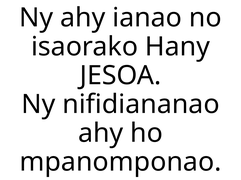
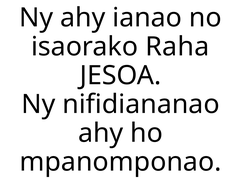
Hany: Hany -> Raha (177, 47)
